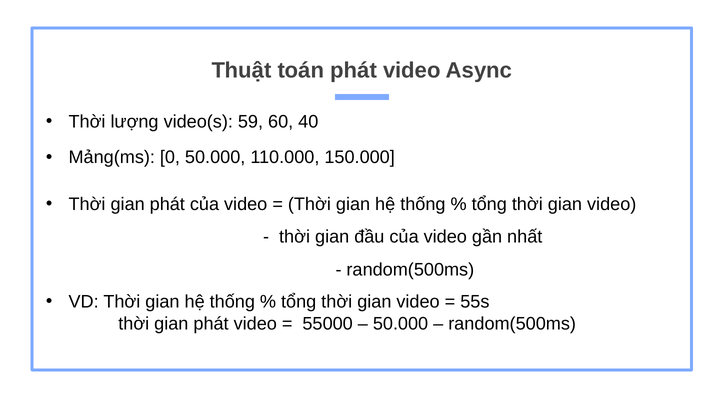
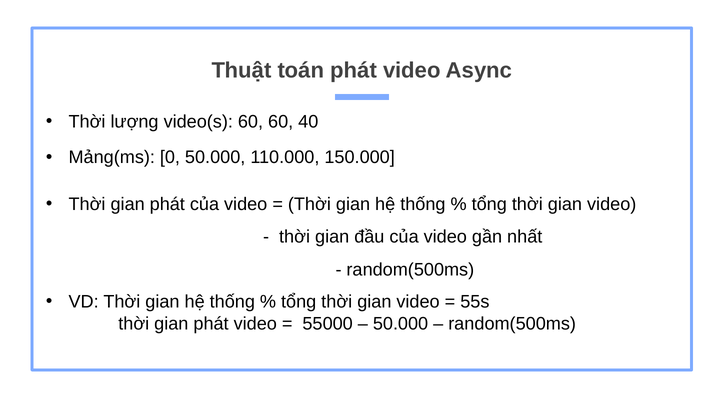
video(s 59: 59 -> 60 (250, 121)
